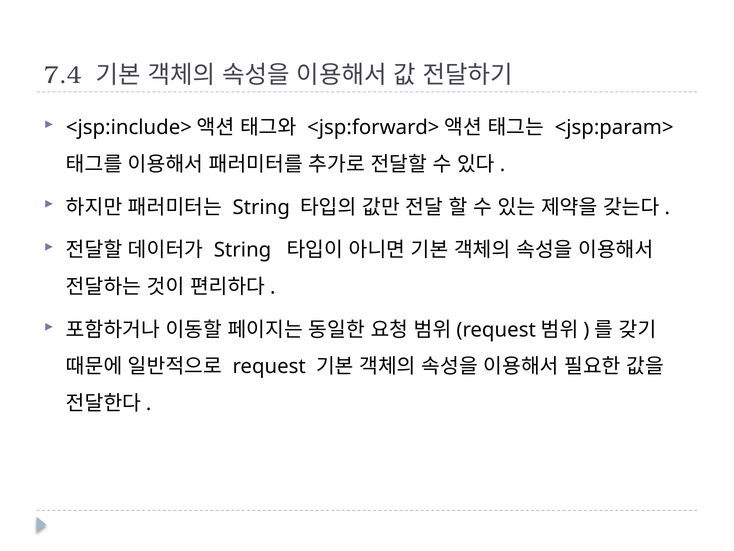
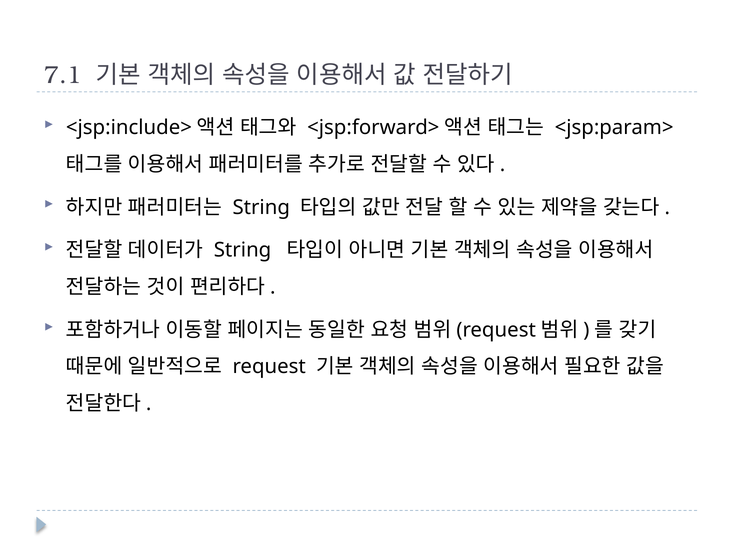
7.4: 7.4 -> 7.1 (63, 75)
